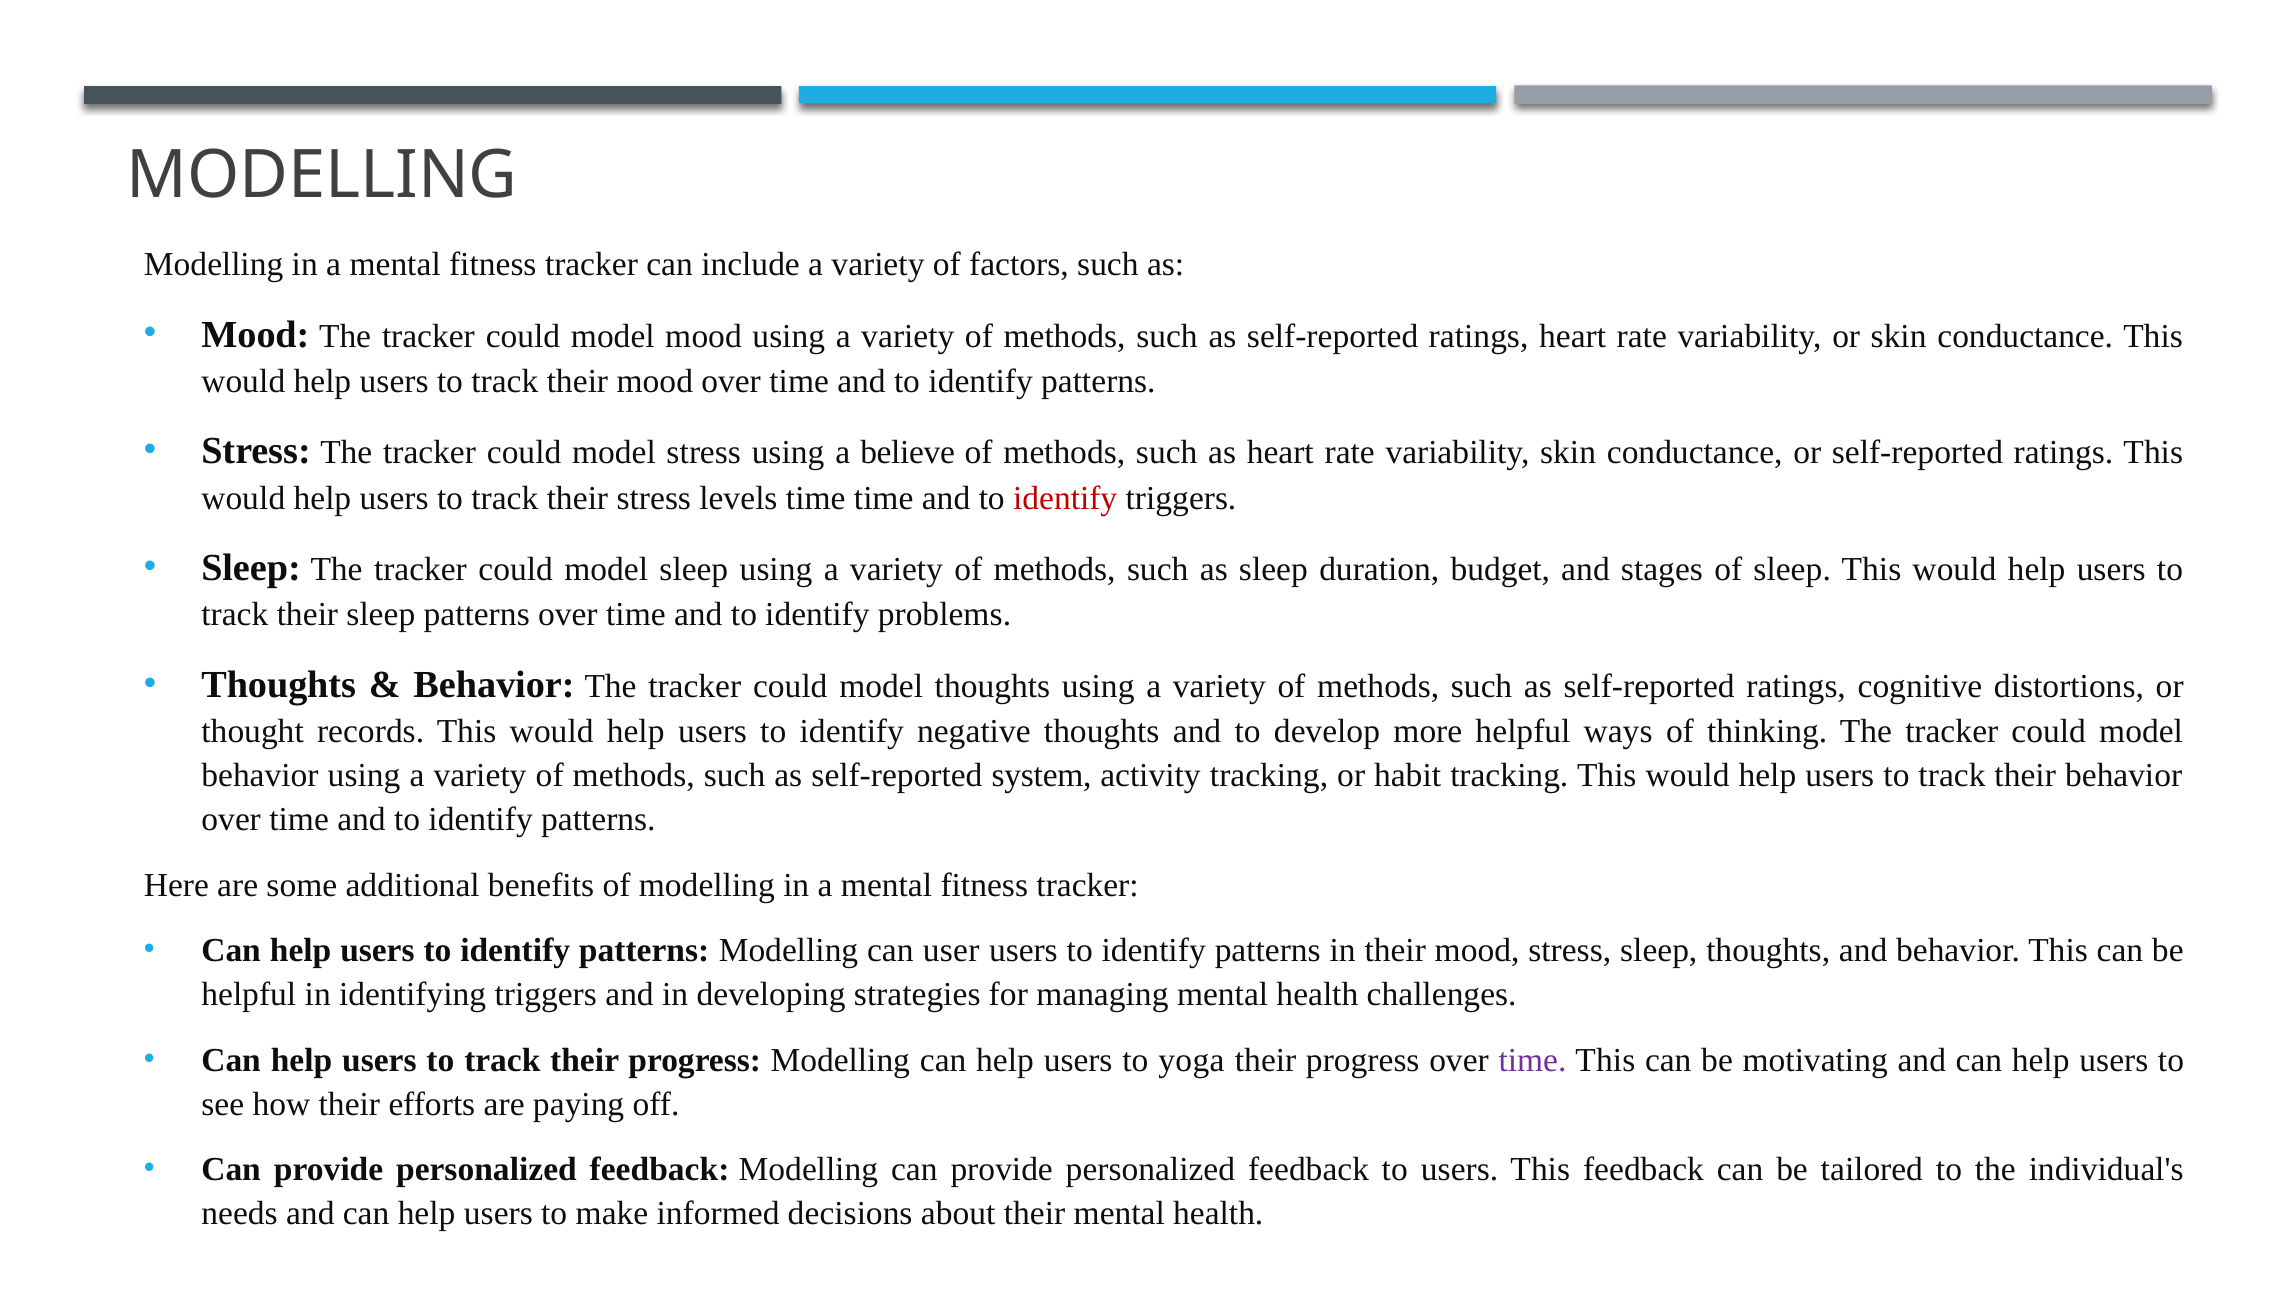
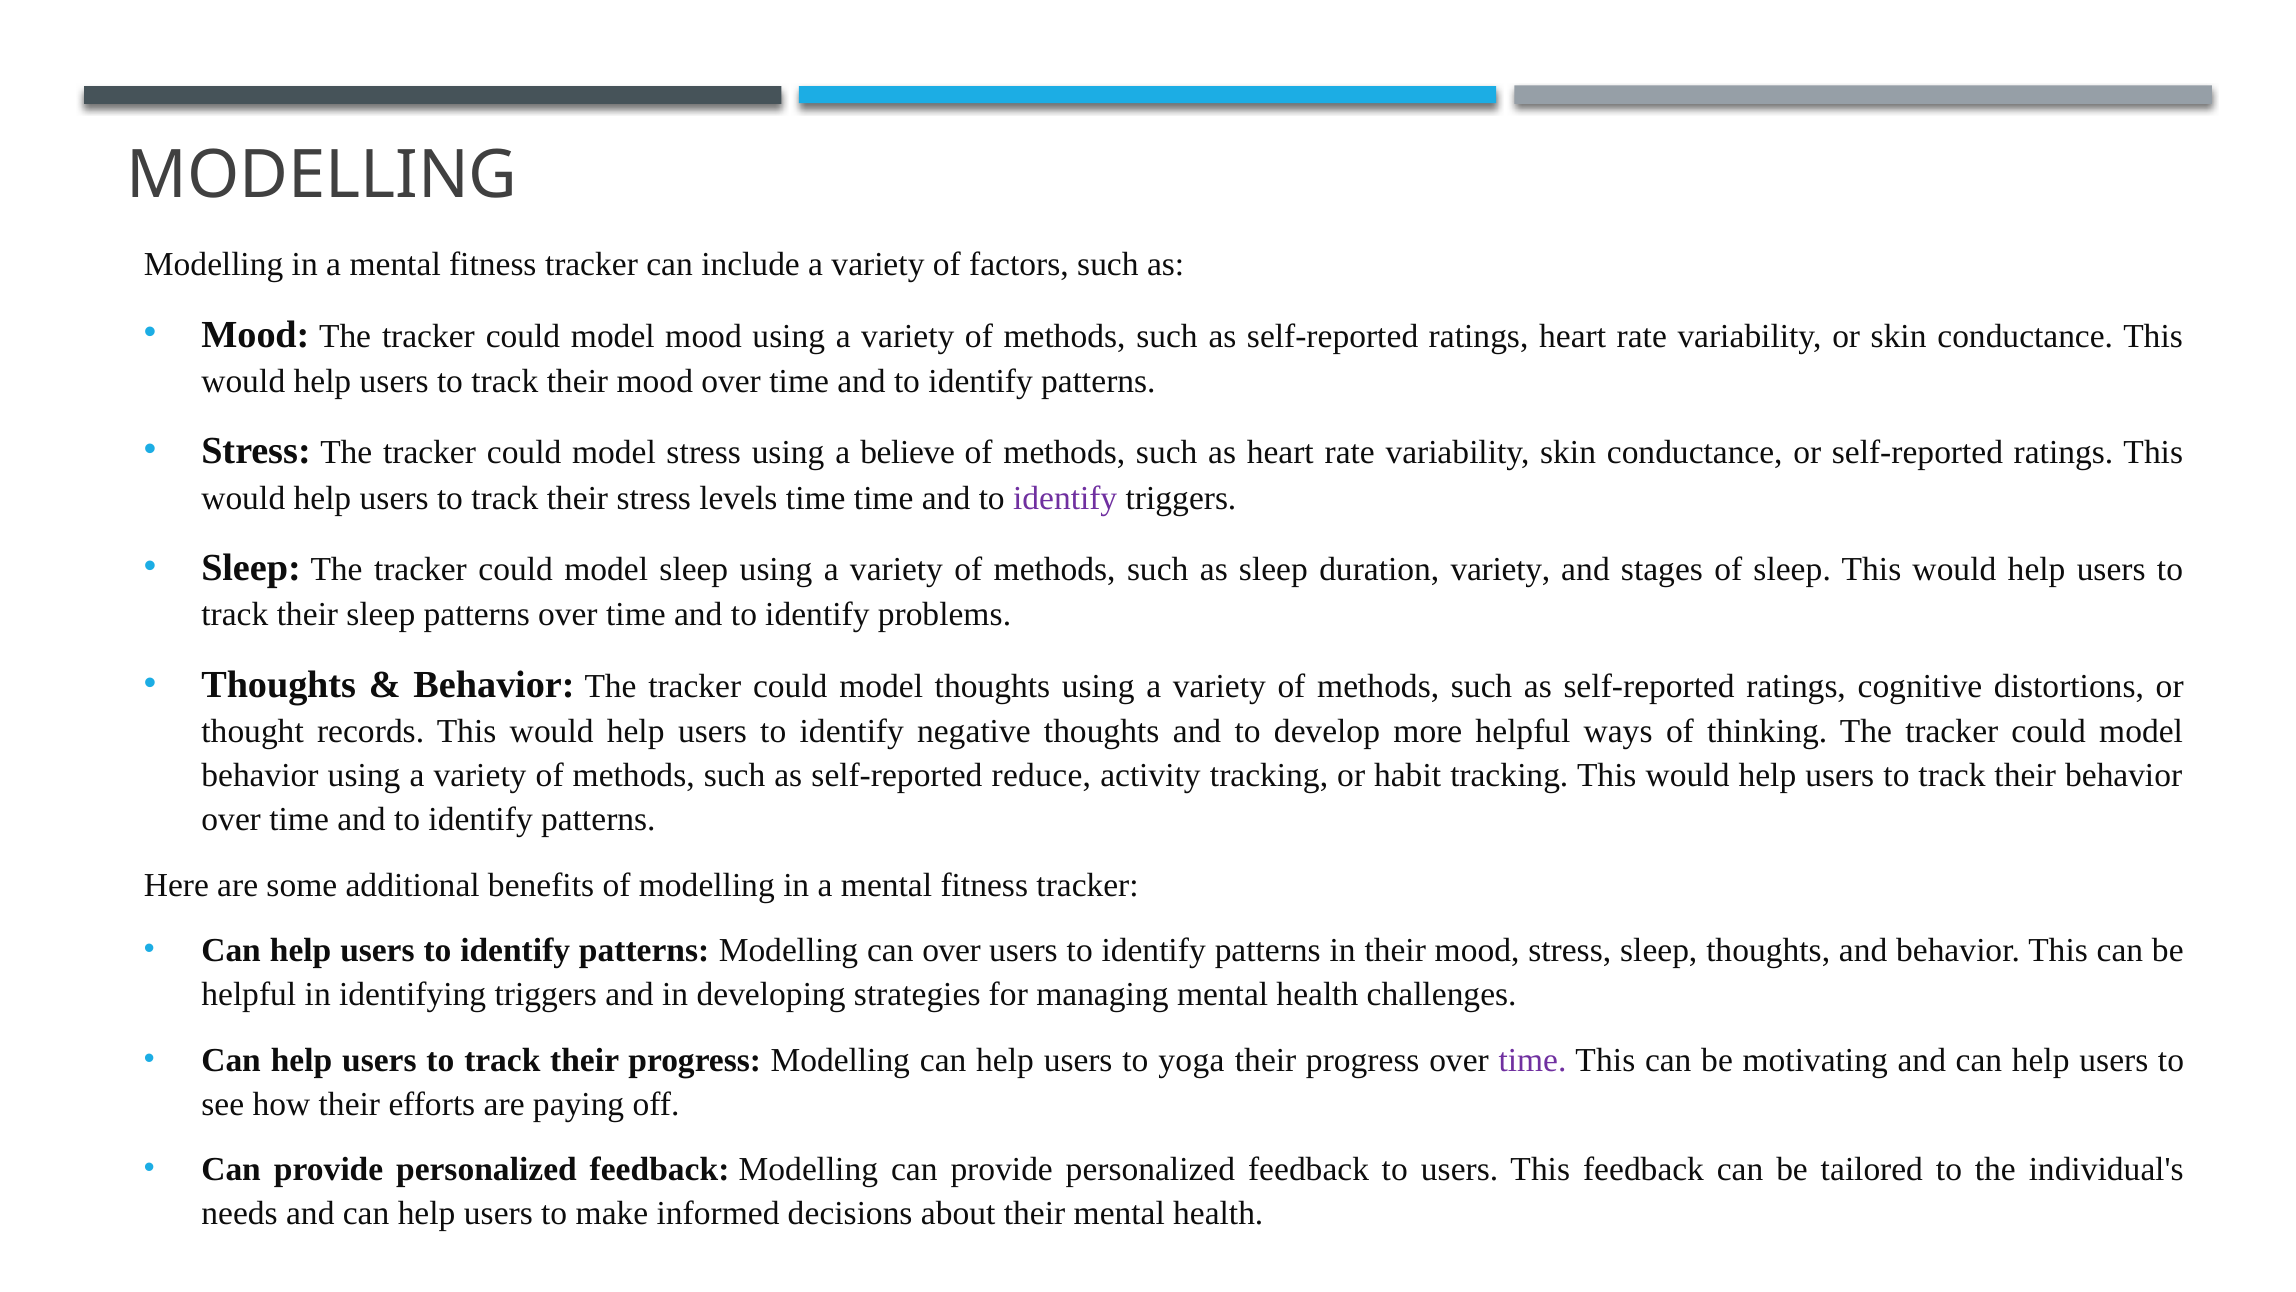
identify colour: red -> purple (1065, 498)
duration budget: budget -> variety (1500, 569)
system: system -> reduce (1041, 775)
can user: user -> over (952, 950)
